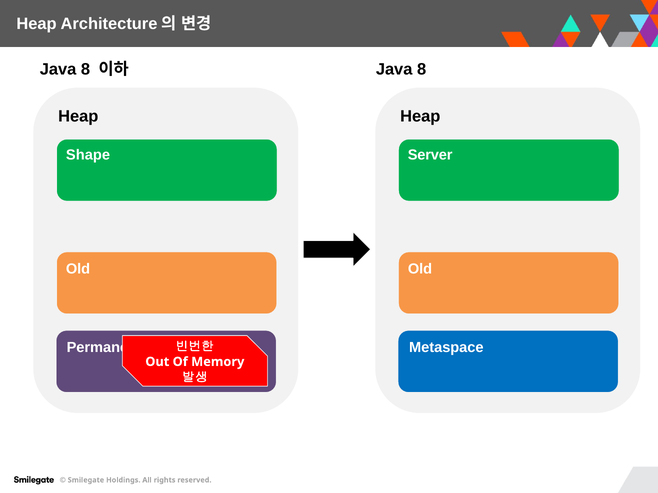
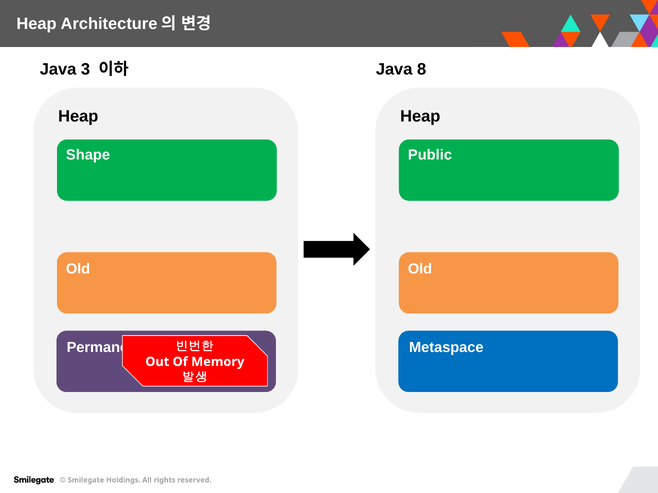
8: 8 -> 3 (86, 70)
Server: Server -> Public (430, 155)
